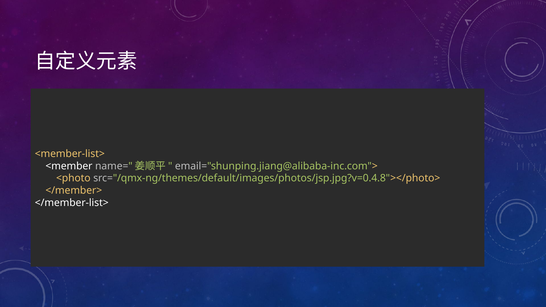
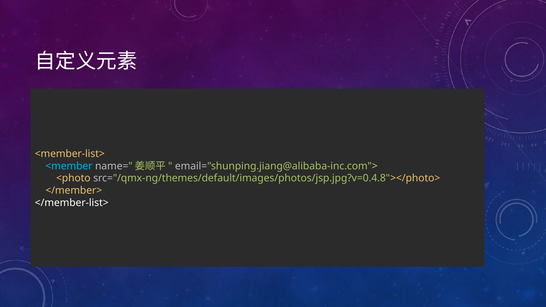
<member colour: white -> light blue (69, 166)
